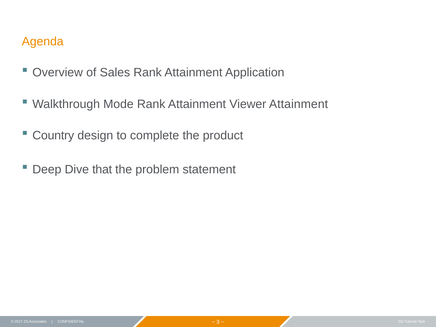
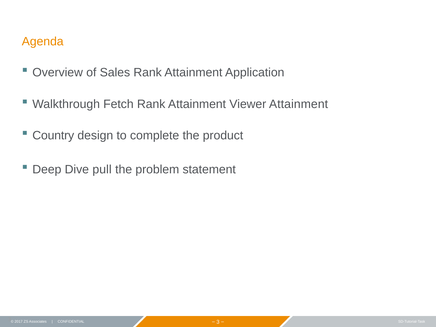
Mode: Mode -> Fetch (118, 104)
that: that -> pull (102, 170)
